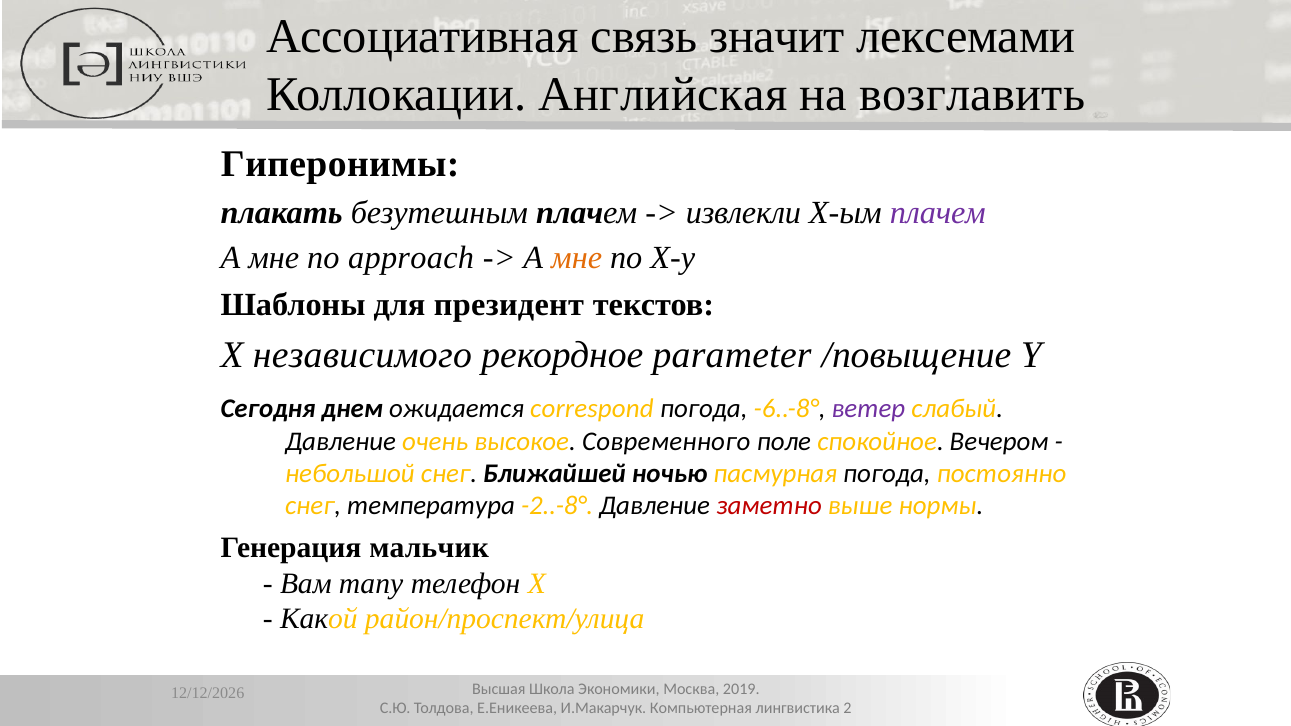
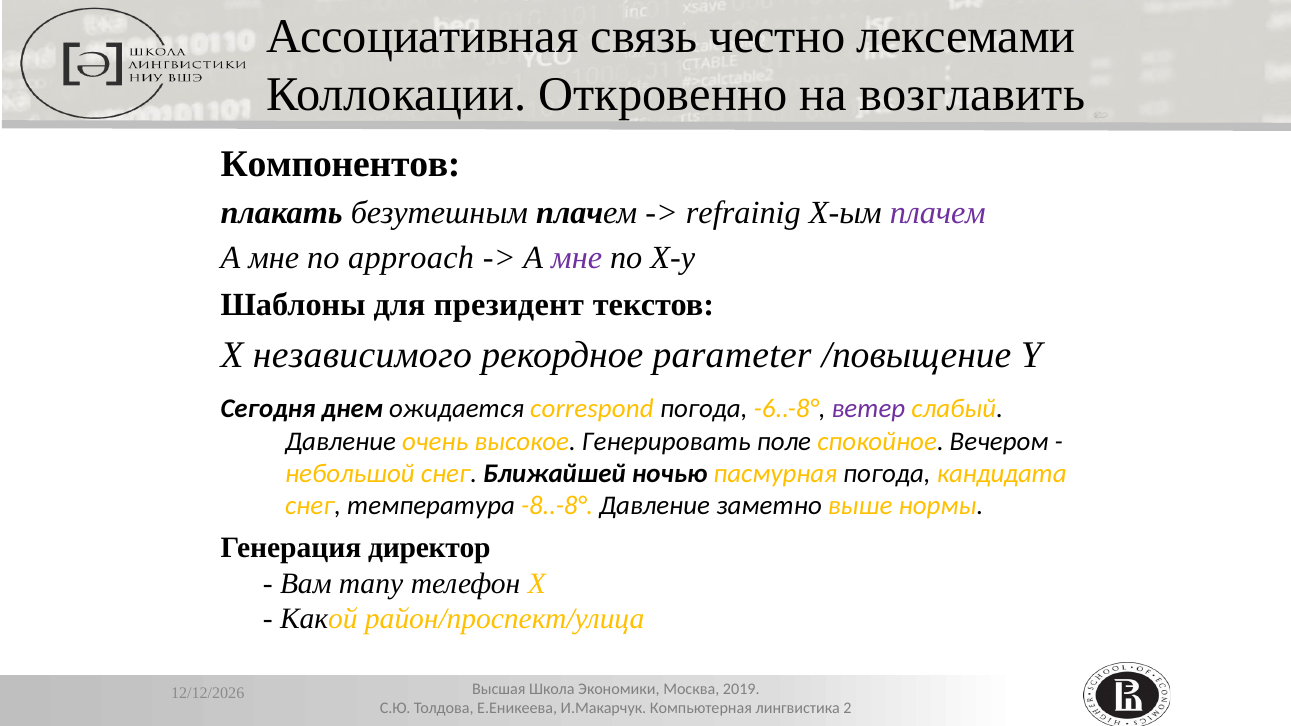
значит: значит -> честно (777, 36)
Английская: Английская -> Откровенно (663, 94)
Гиперонимы: Гиперонимы -> Компонентов (341, 164)
извлекли: извлекли -> refrainig (743, 212)
мне colour: orange -> purple (577, 258)
Современного: Современного -> Генерировать (666, 441)
постоянно: постоянно -> кандидата (1002, 474)
-2..-8°: -2..-8° -> -8..-8° (557, 506)
заметно colour: red -> black (769, 506)
мальчик: мальчик -> директор (429, 548)
